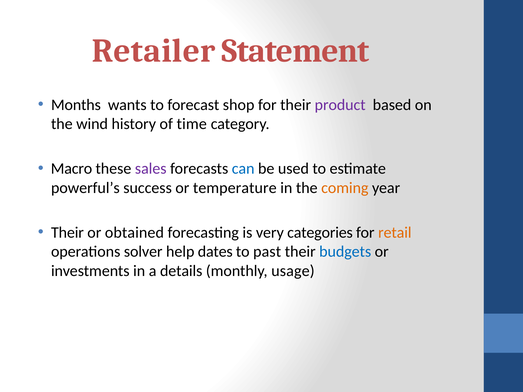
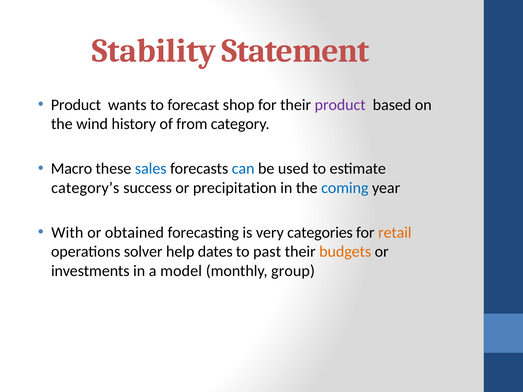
Retailer: Retailer -> Stability (154, 51)
Months: Months -> Product (76, 105)
time: time -> from (192, 124)
sales colour: purple -> blue (151, 169)
powerful’s: powerful’s -> category’s (85, 188)
temperature: temperature -> precipitation (235, 188)
coming colour: orange -> blue (345, 188)
Their: Their -> With (67, 233)
budgets colour: blue -> orange (345, 252)
details: details -> model (181, 271)
usage: usage -> group (293, 271)
